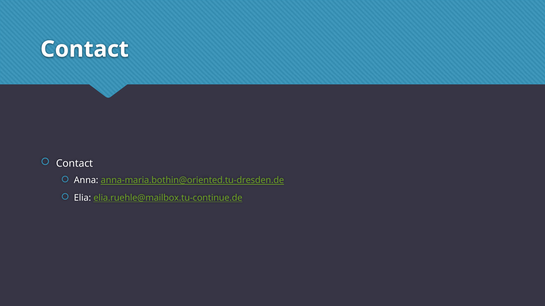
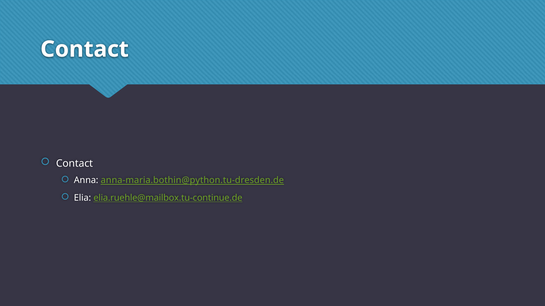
anna-maria.bothin@oriented.tu-dresden.de: anna-maria.bothin@oriented.tu-dresden.de -> anna-maria.bothin@python.tu-dresden.de (192, 180)
